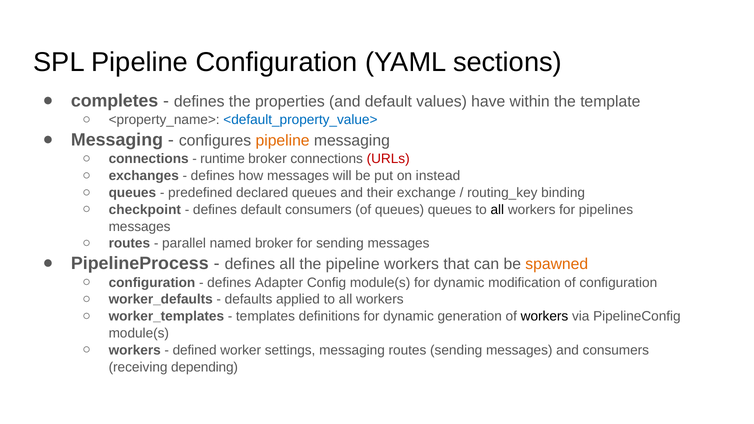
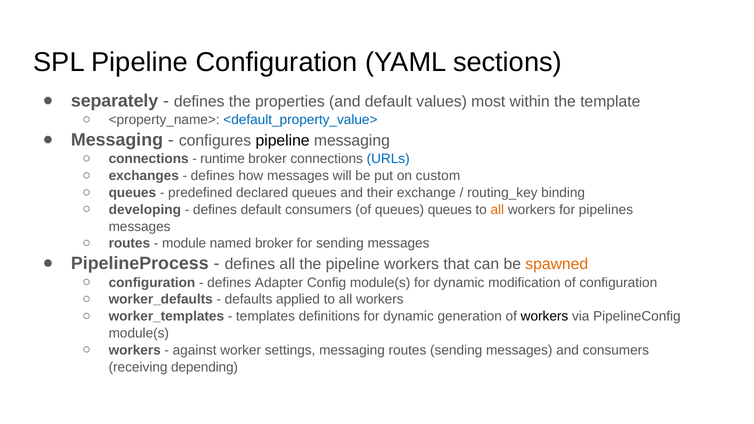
completes: completes -> separately (115, 101)
have: have -> most (488, 102)
pipeline colour: orange -> black (283, 141)
URLs colour: red -> blue (388, 159)
instead: instead -> custom (438, 176)
checkpoint: checkpoint -> developing (145, 210)
all colour: black -> orange (497, 210)
parallel: parallel -> module (184, 244)
defined: defined -> against (195, 350)
